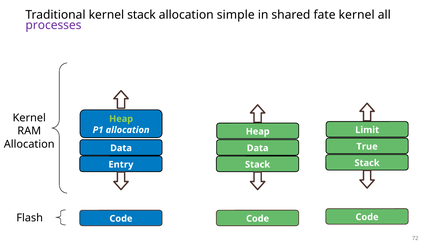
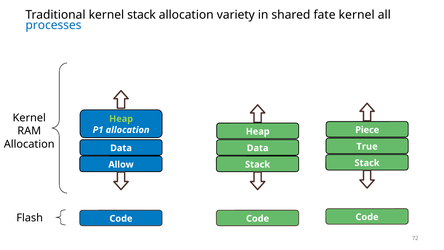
simple: simple -> variety (236, 15)
processes colour: purple -> blue (53, 25)
Limit: Limit -> Piece (367, 130)
Entry: Entry -> Allow (121, 164)
